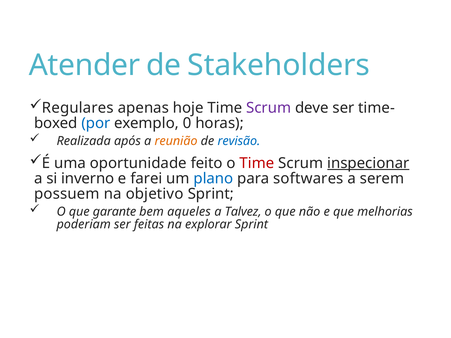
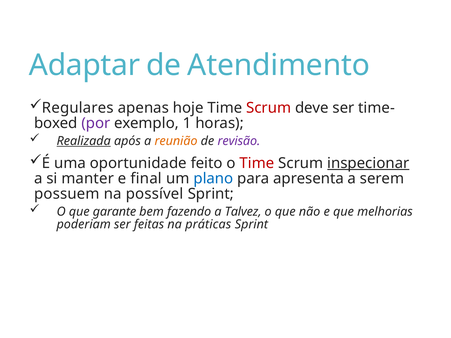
Atender: Atender -> Adaptar (85, 65)
Stakeholders: Stakeholders -> Atendimento (279, 65)
Scrum colour: purple -> red (269, 108)
por colour: blue -> purple (96, 123)
0: 0 -> 1 (187, 123)
Realizada underline: none -> present (84, 141)
revisão colour: blue -> purple (239, 141)
inverno: inverno -> manter (88, 179)
farei: farei -> final (146, 179)
softwares: softwares -> apresenta (309, 179)
objetivo: objetivo -> possível (155, 194)
aqueles: aqueles -> fazendo (189, 212)
explorar: explorar -> práticas (208, 225)
